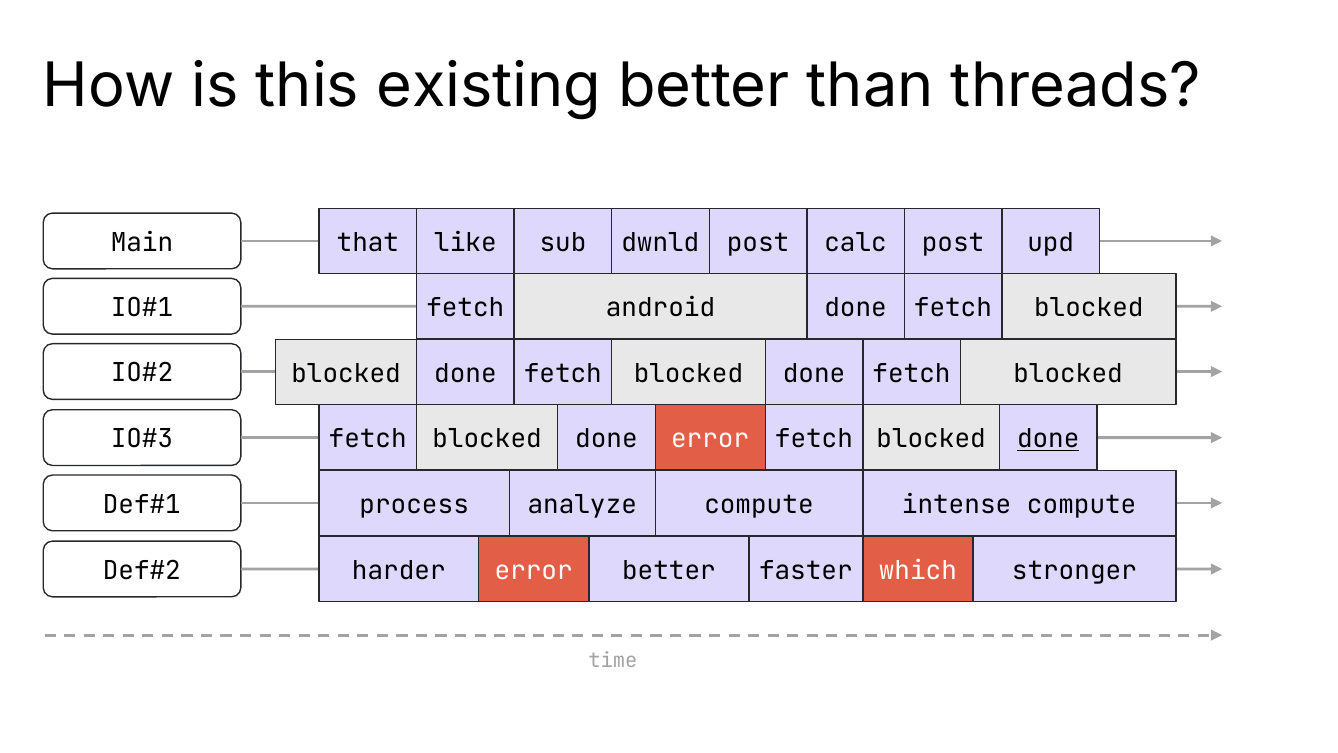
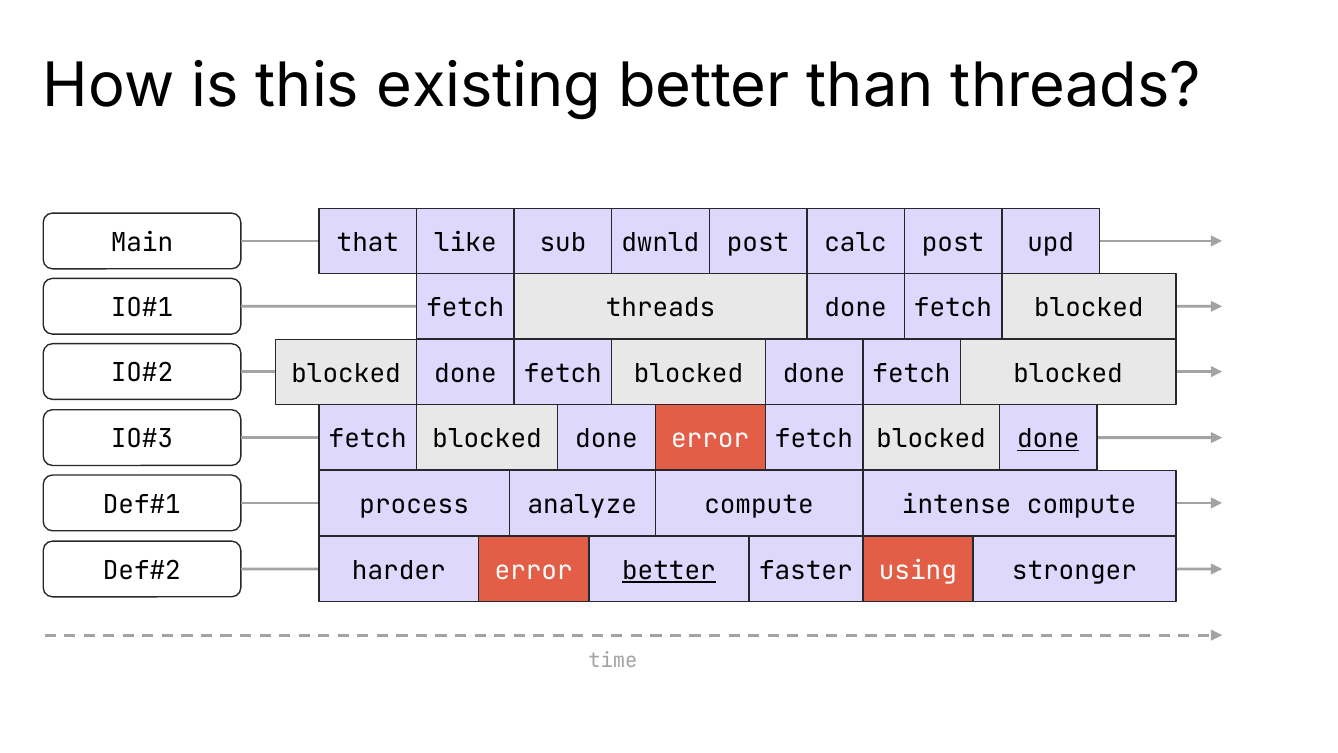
android: android -> threads (660, 308)
better underline: none -> present (669, 571)
which: which -> using (918, 571)
